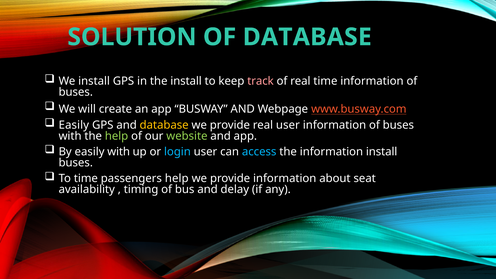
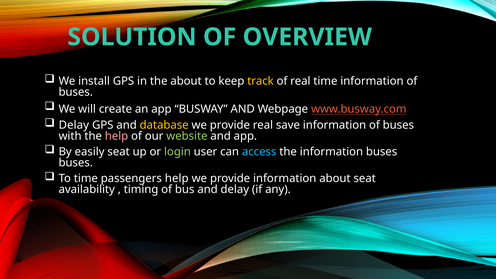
OF DATABASE: DATABASE -> OVERVIEW (307, 37)
the install: install -> about (186, 81)
track colour: pink -> yellow (260, 81)
Easily: Easily -> Delay (74, 125)
real user: user -> save (288, 125)
help colour: light green -> pink (117, 136)
easily with: with -> seat (119, 152)
login colour: light blue -> light green (177, 152)
information install: install -> buses (382, 152)
